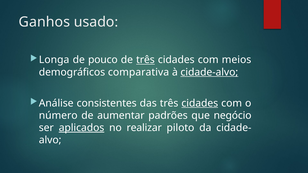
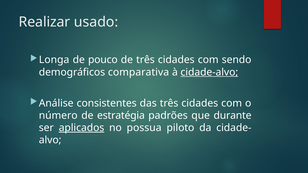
Ganhos: Ganhos -> Realizar (44, 22)
três underline: present -> none (145, 60)
meios: meios -> sendo (237, 60)
cidades underline: present -> none (200, 103)
aumentar: aumentar -> estratégia (121, 116)
negócio: negócio -> durante (233, 116)
realizar: realizar -> possua (144, 128)
